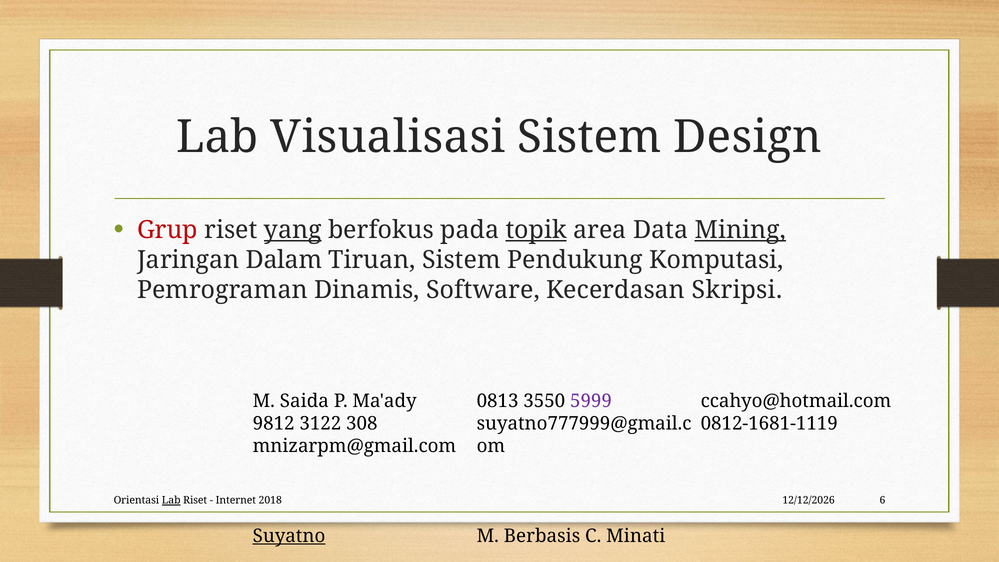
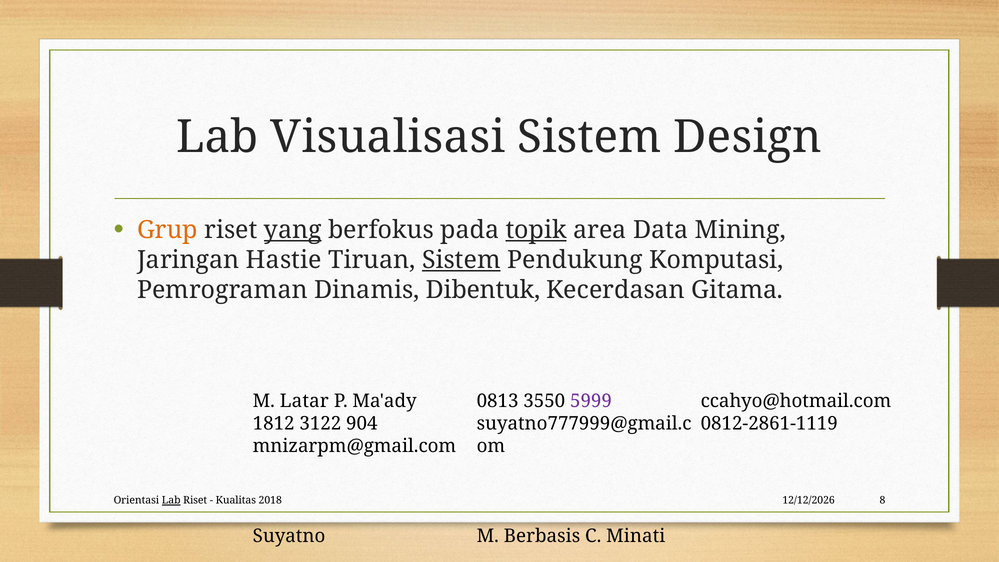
Grup colour: red -> orange (167, 230)
Mining underline: present -> none (740, 230)
Dalam: Dalam -> Hastie (284, 260)
Sistem underline: none -> present (461, 260)
Software: Software -> Dibentuk (483, 290)
Skripsi: Skripsi -> Gitama (737, 290)
Saida: Saida -> Latar (304, 401)
9812: 9812 -> 1812 (274, 424)
308: 308 -> 904 (362, 424)
0812-1681-1119: 0812-1681-1119 -> 0812-2861-1119 (769, 424)
Internet: Internet -> Kualitas (236, 500)
6: 6 -> 8 (883, 500)
Suyatno underline: present -> none (289, 536)
